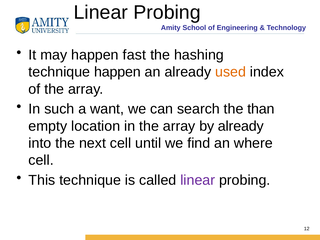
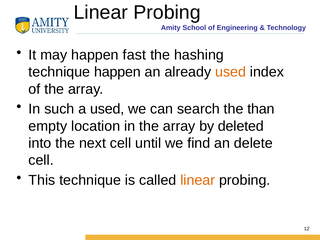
a want: want -> used (107, 109)
by already: already -> deleted (241, 126)
where: where -> delete (253, 143)
linear colour: purple -> orange (198, 180)
